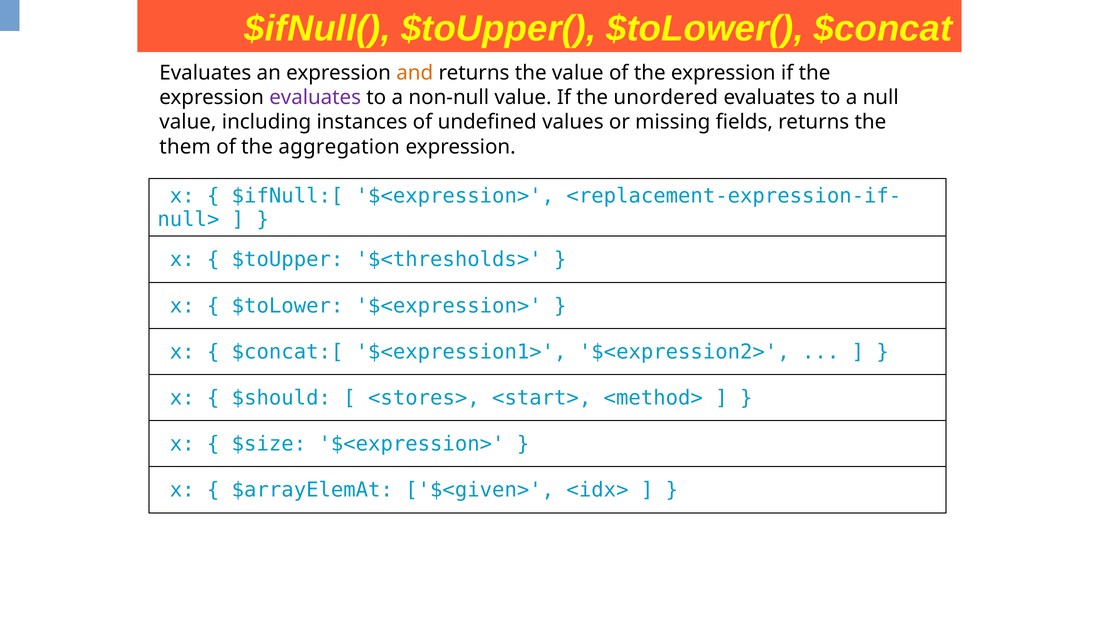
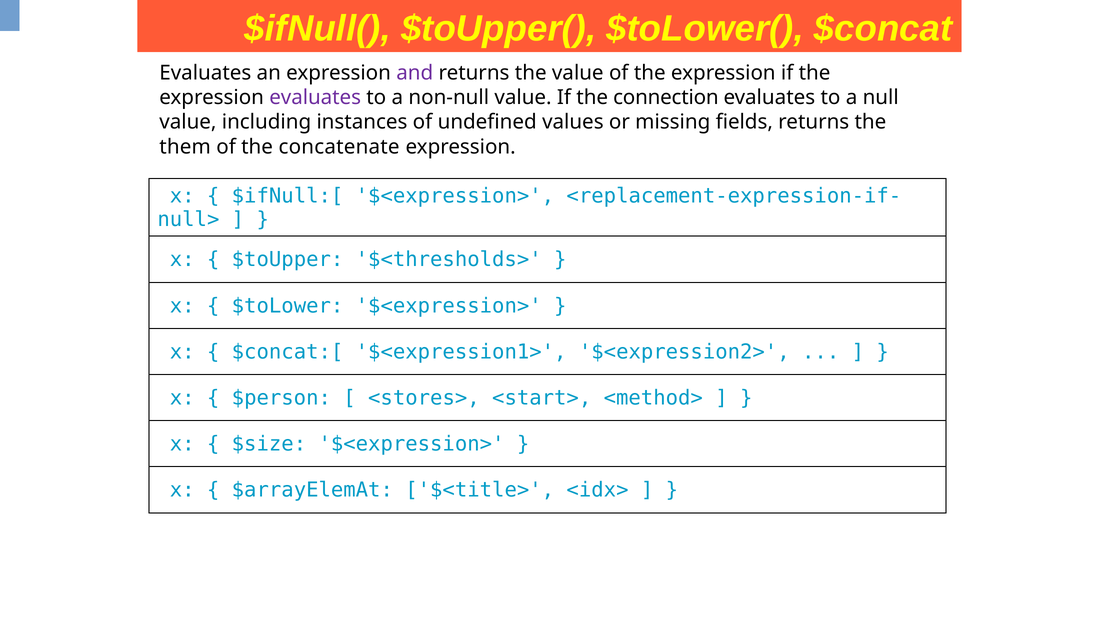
and colour: orange -> purple (415, 73)
unordered: unordered -> connection (666, 97)
aggregation: aggregation -> concatenate (339, 147)
$should: $should -> $person (281, 398)
$<given>: $<given> -> $<title> (480, 490)
